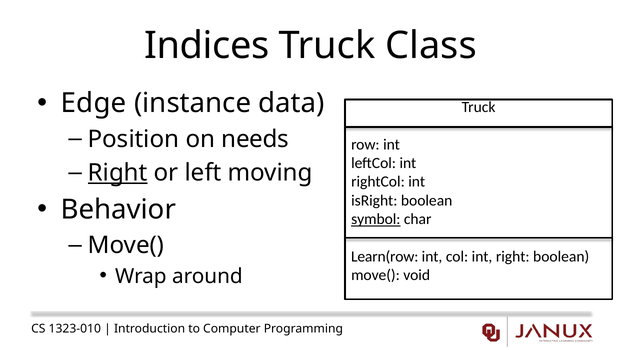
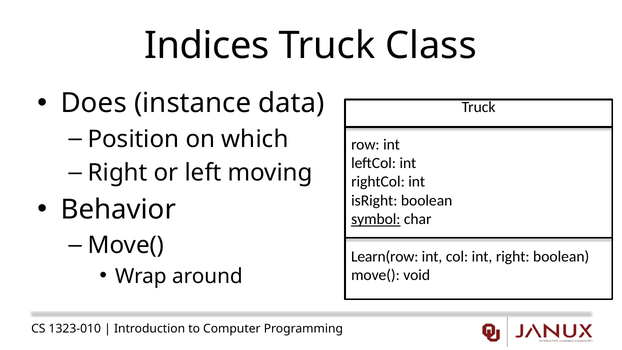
Edge: Edge -> Does (94, 103)
needs: needs -> which (255, 139)
Right underline: present -> none (118, 173)
